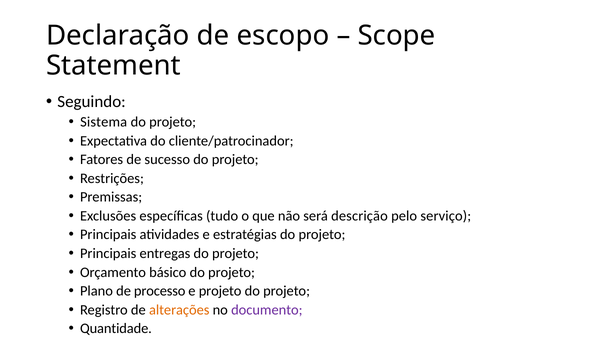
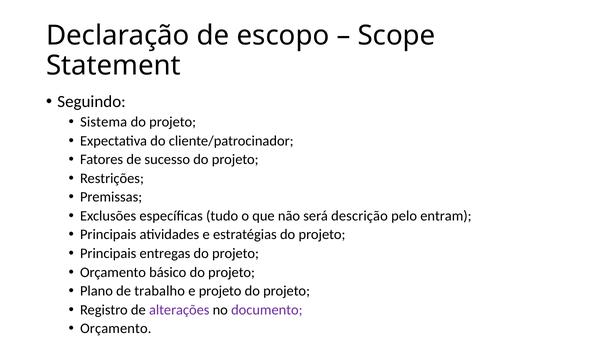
serviço: serviço -> entram (446, 216)
processo: processo -> trabalho (160, 291)
alterações colour: orange -> purple (179, 310)
Quantidade: Quantidade -> Orçamento (116, 328)
